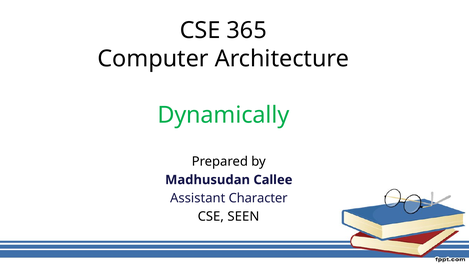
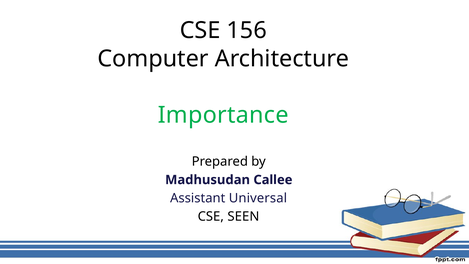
365: 365 -> 156 (247, 31)
Dynamically: Dynamically -> Importance (223, 115)
Character: Character -> Universal (258, 198)
